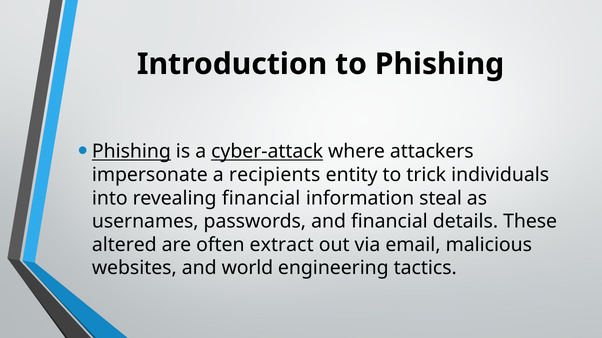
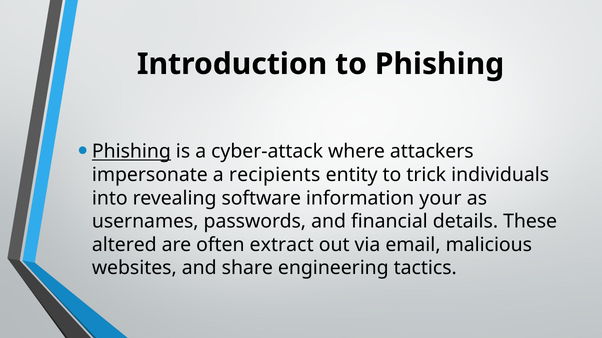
cyber-attack underline: present -> none (267, 152)
revealing financial: financial -> software (261, 198)
steal: steal -> your (440, 198)
world: world -> share (247, 268)
